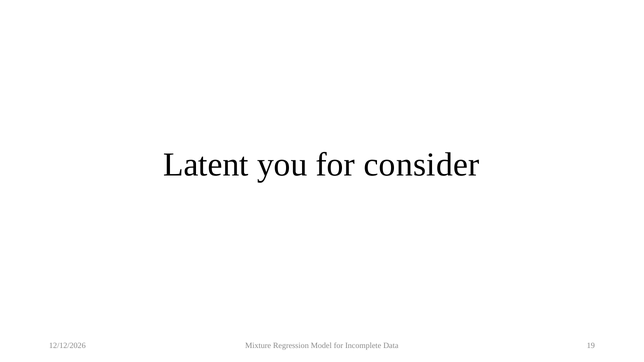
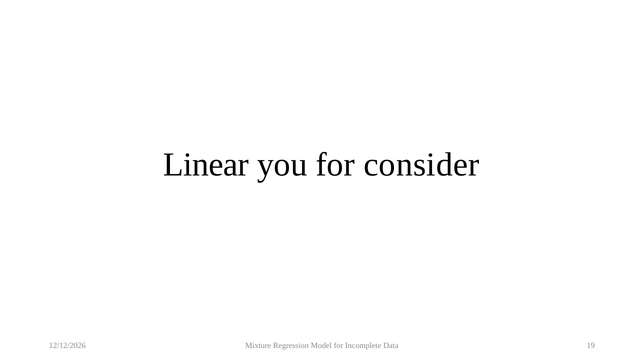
Latent: Latent -> Linear (206, 165)
